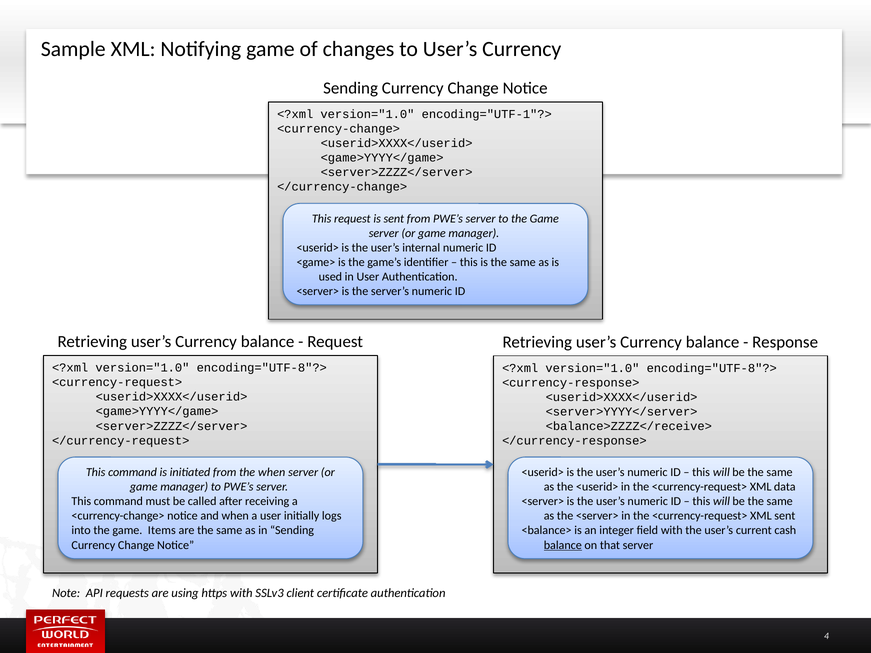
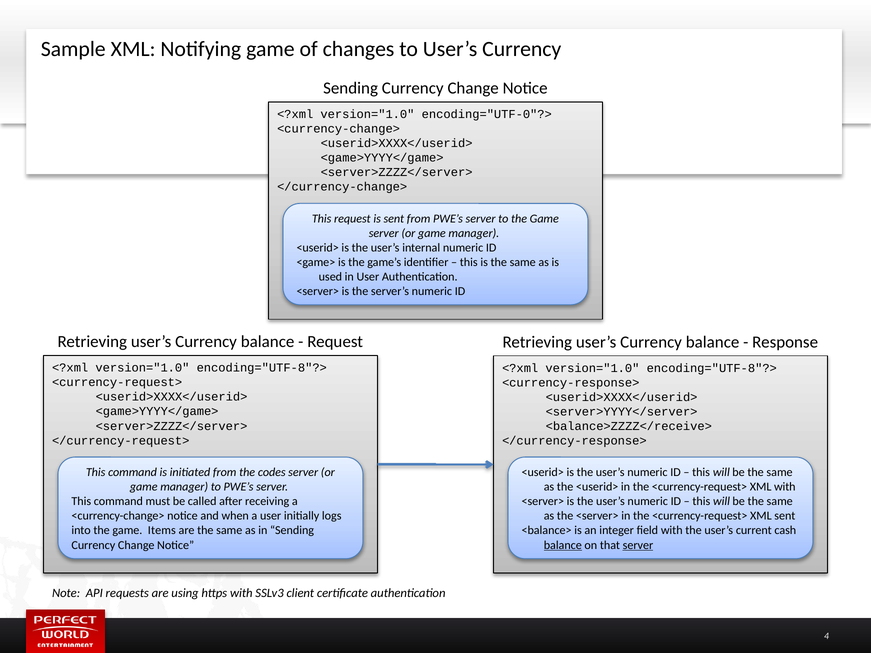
encoding="UTF-1"?>: encoding="UTF-1"?> -> encoding="UTF-0"?> (487, 114)
the when: when -> codes (272, 473)
XML data: data -> with (785, 487)
server underline: none -> present (638, 545)
